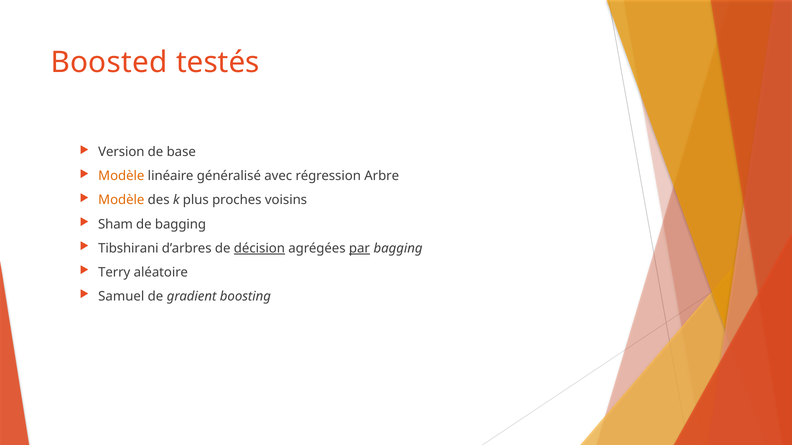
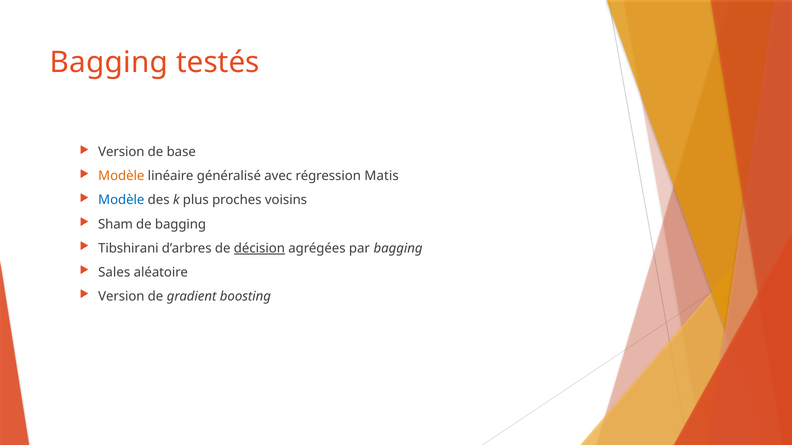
Boosted: Boosted -> Bagging (109, 62)
Arbre: Arbre -> Matis (382, 176)
Modèle colour: orange -> blue (121, 200)
par underline: present -> none (359, 249)
Terry: Terry -> Sales (114, 273)
Samuel: Samuel -> Version (121, 297)
